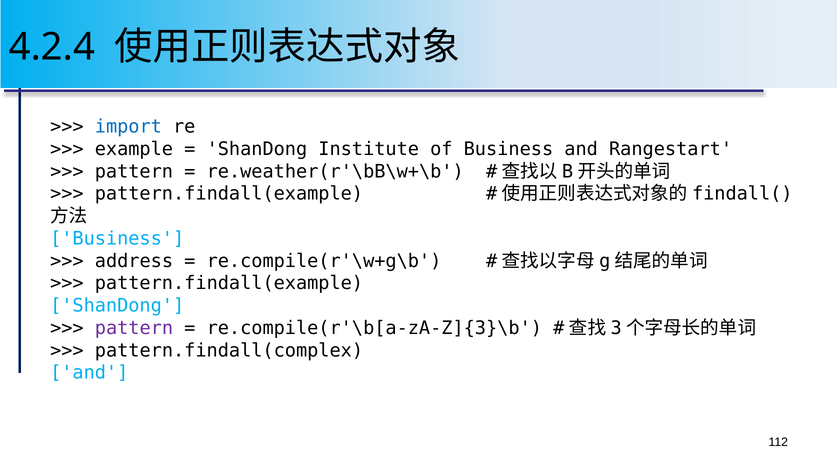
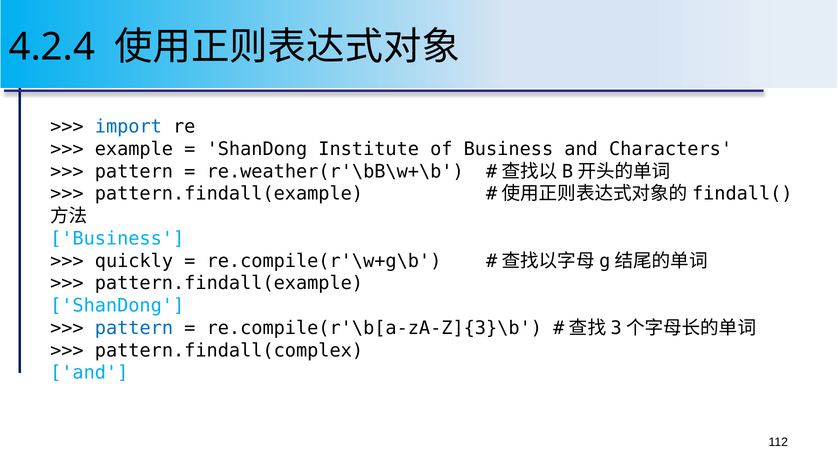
Rangestart: Rangestart -> Characters (671, 149)
address: address -> quickly (134, 261)
pattern colour: purple -> blue (134, 328)
